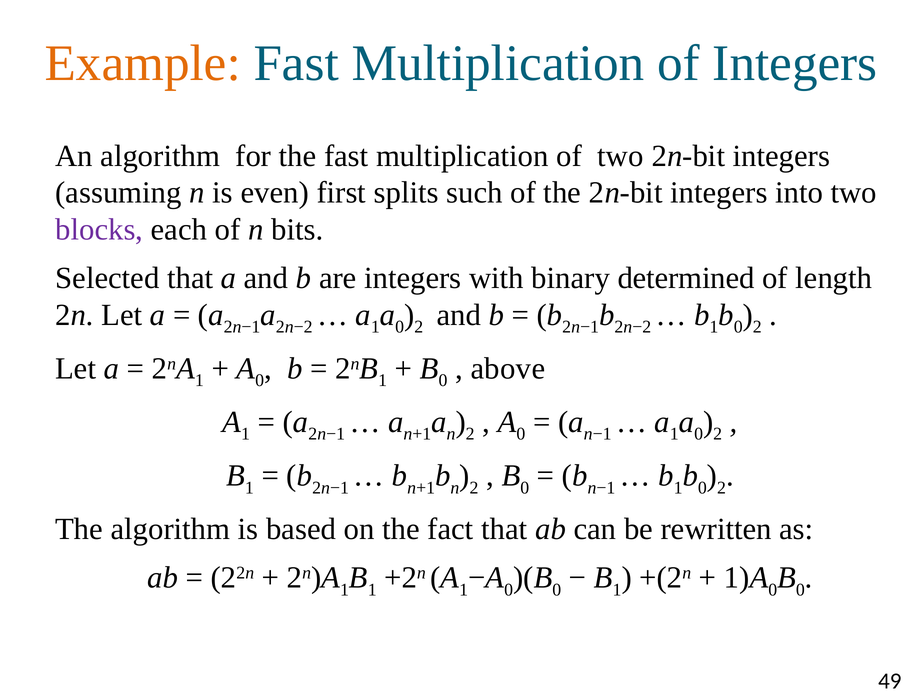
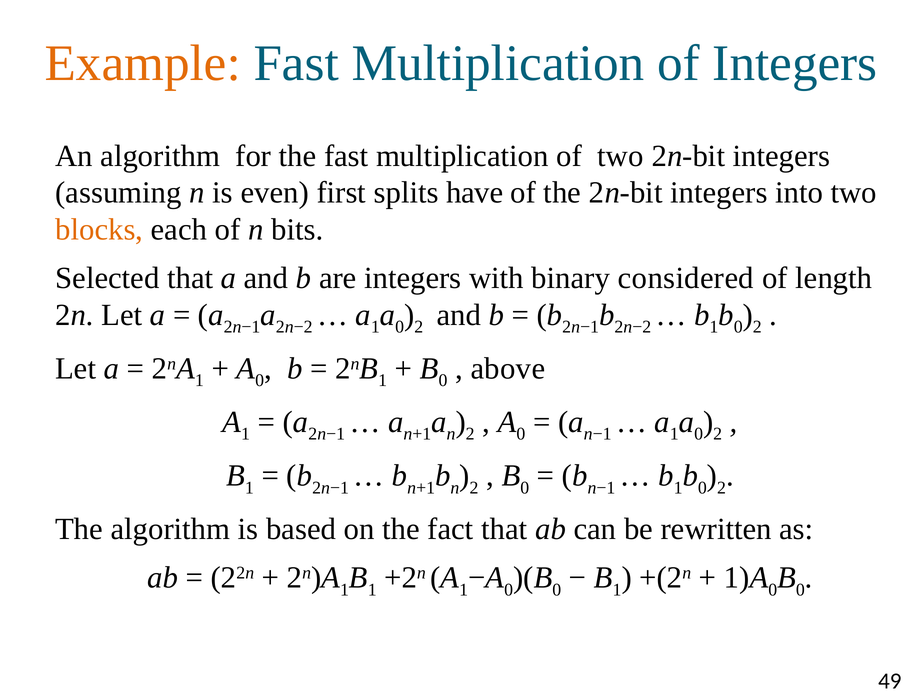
such: such -> have (475, 193)
blocks colour: purple -> orange (99, 230)
determined: determined -> considered (686, 278)
